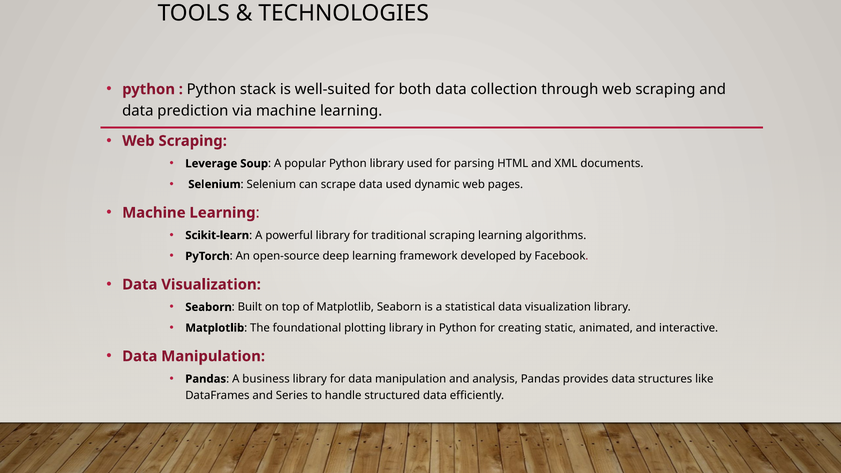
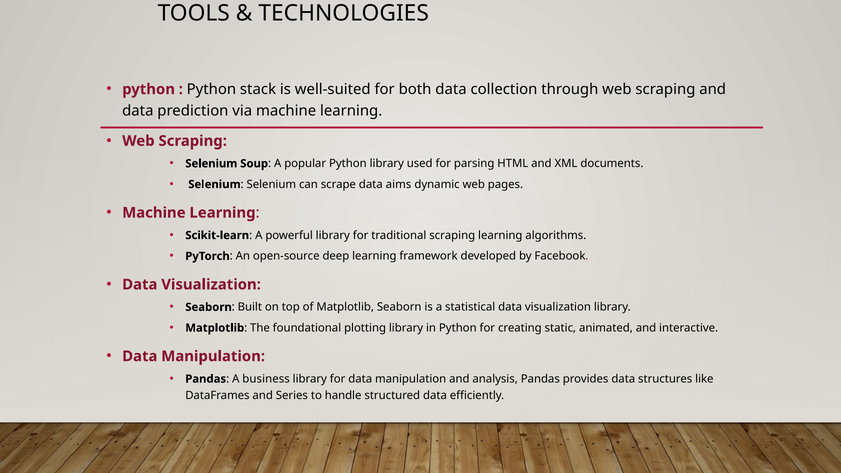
Leverage: Leverage -> Selenium (211, 164)
data used: used -> aims (399, 184)
